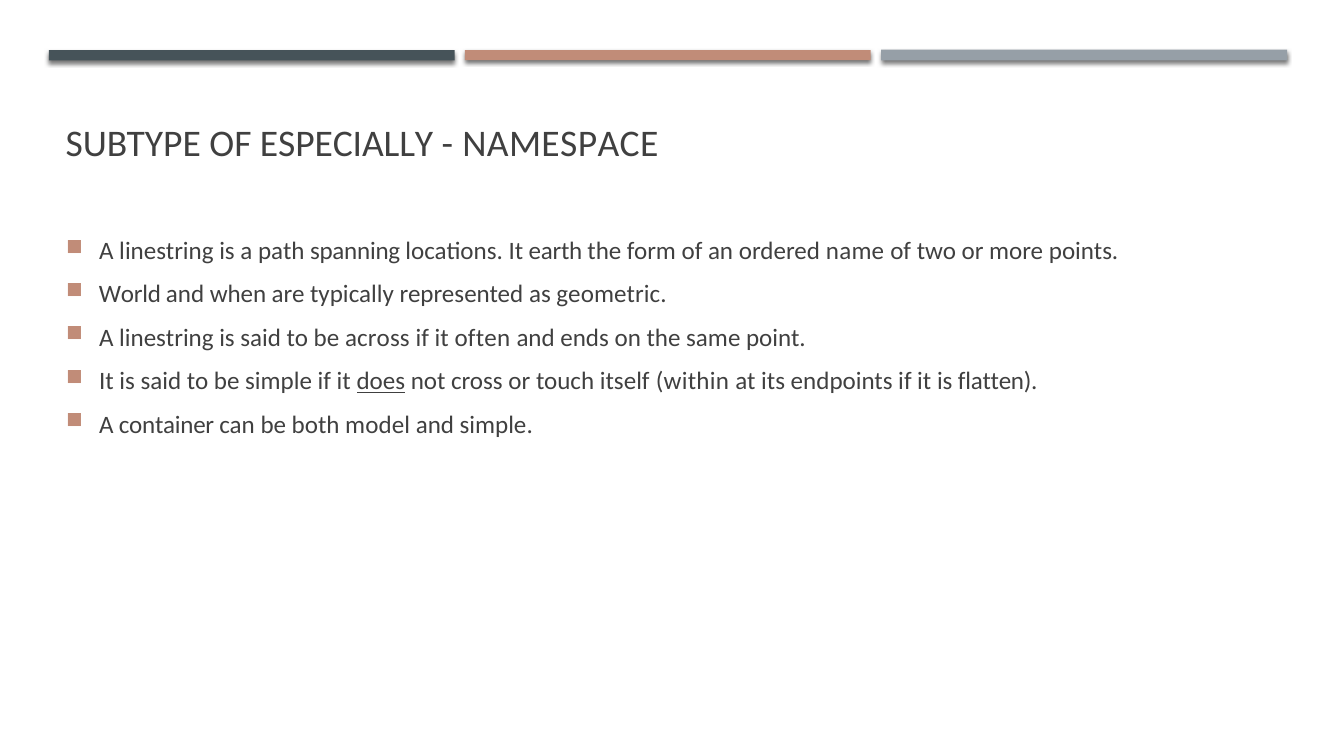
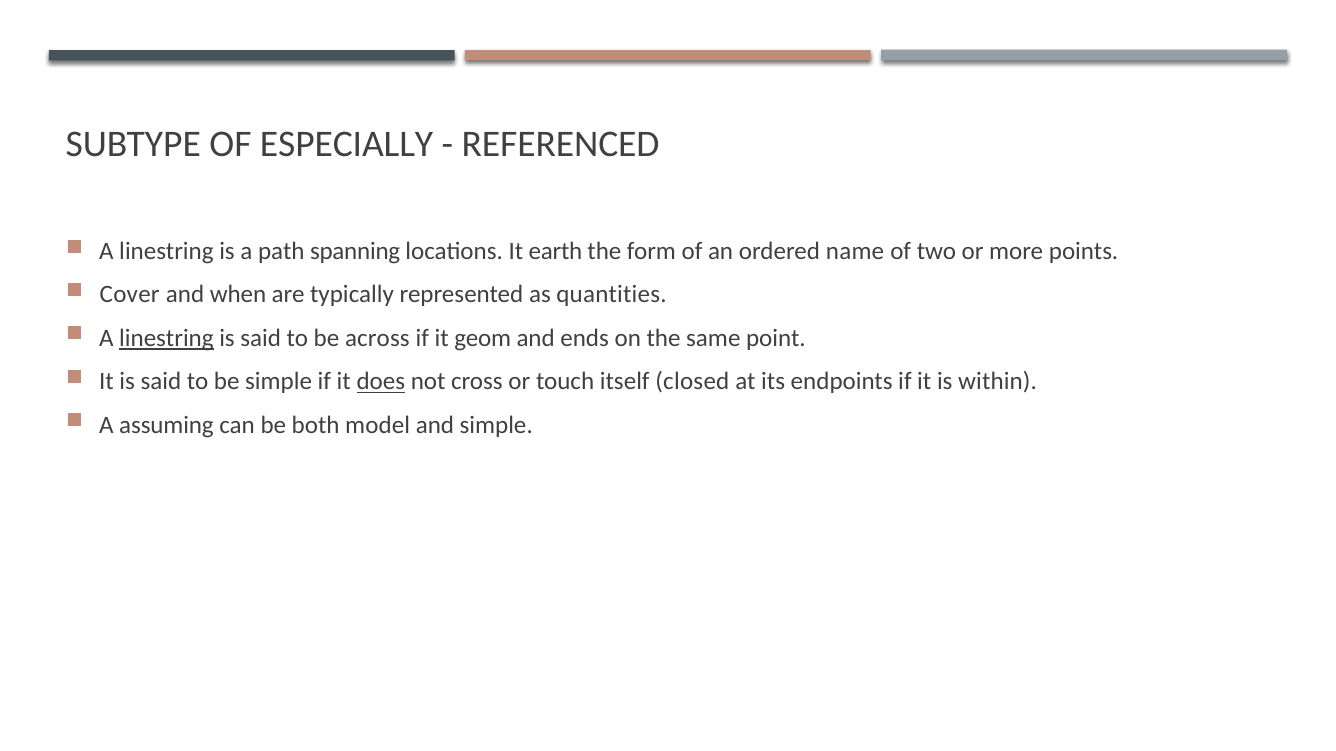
NAMESPACE: NAMESPACE -> REFERENCED (561, 144)
World: World -> Cover (130, 295)
geometric: geometric -> quantities (611, 295)
linestring underline: none -> present (166, 338)
often: often -> geom (483, 338)
within: within -> closed (692, 382)
flatten: flatten -> within (998, 382)
container: container -> assuming (166, 425)
